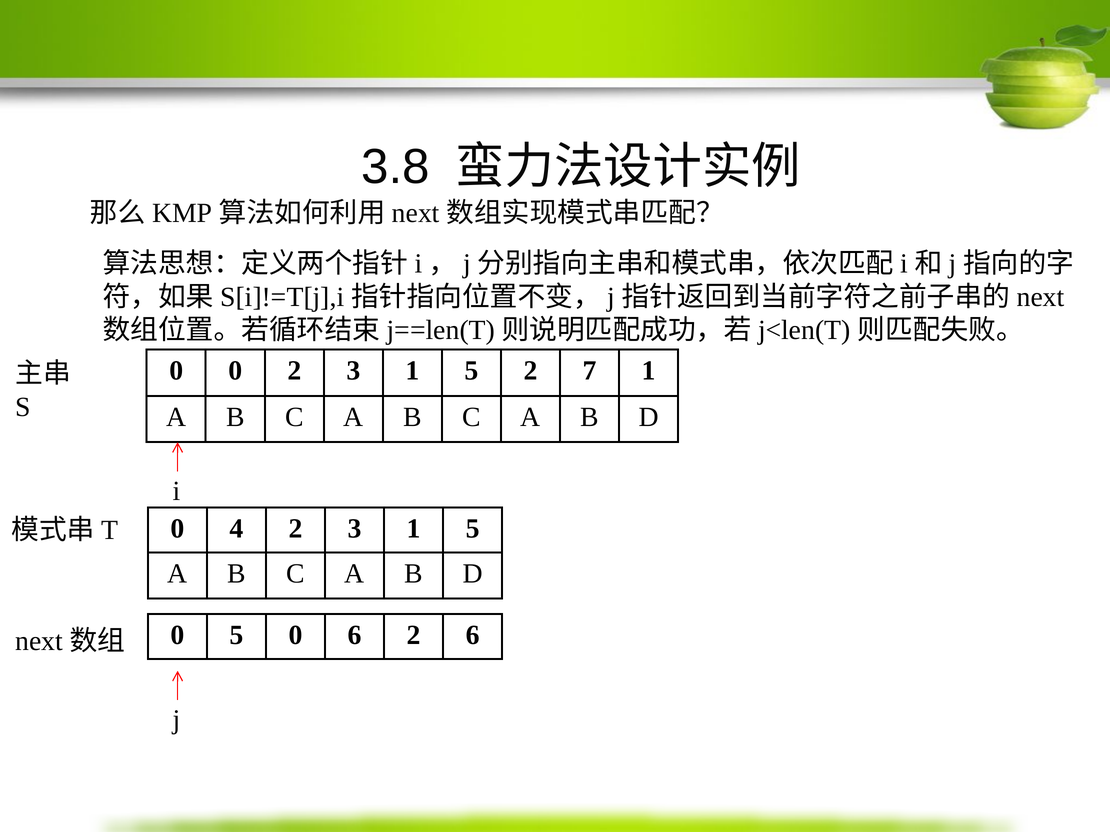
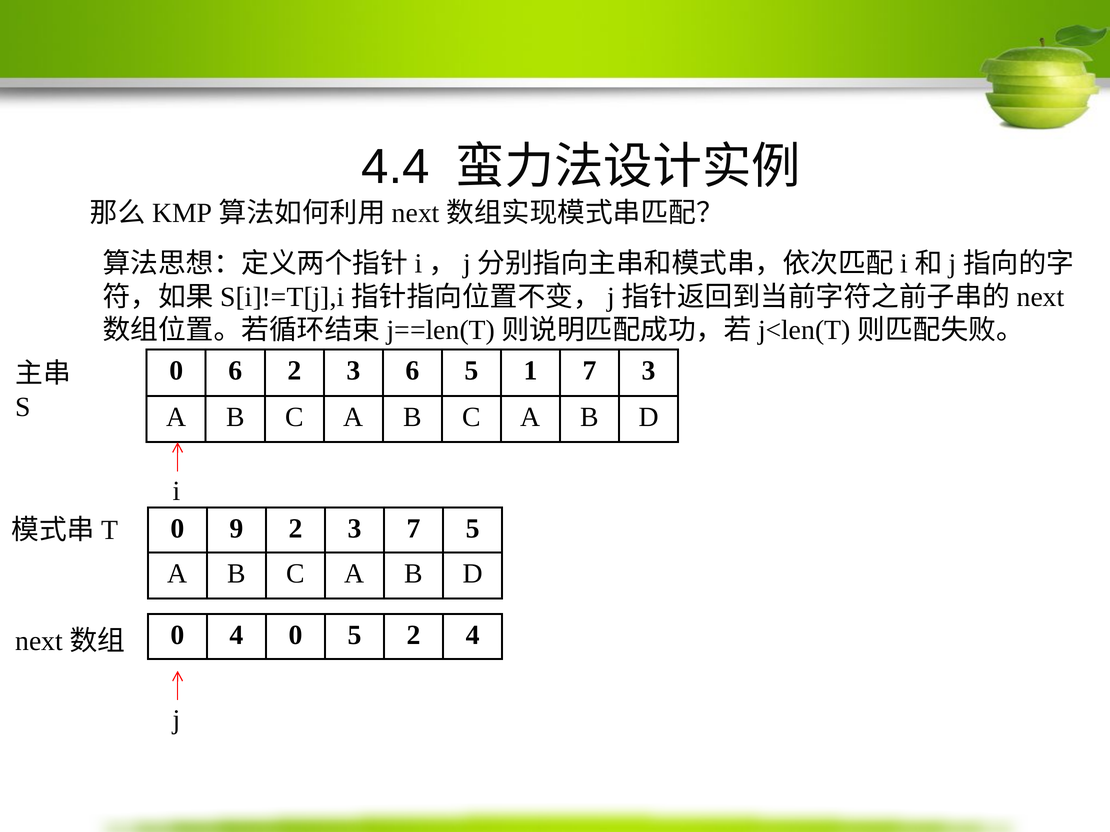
3.8: 3.8 -> 4.4 (395, 167)
0 0: 0 -> 6 (235, 371)
1: 1 -> 6 (412, 371)
5 2: 2 -> 1 (530, 371)
7 1: 1 -> 3 (649, 371)
4: 4 -> 9 (236, 529)
1: 1 -> 7 (414, 529)
0 5: 5 -> 4 (236, 636)
0 6: 6 -> 5 (354, 636)
2 6: 6 -> 4 (473, 636)
